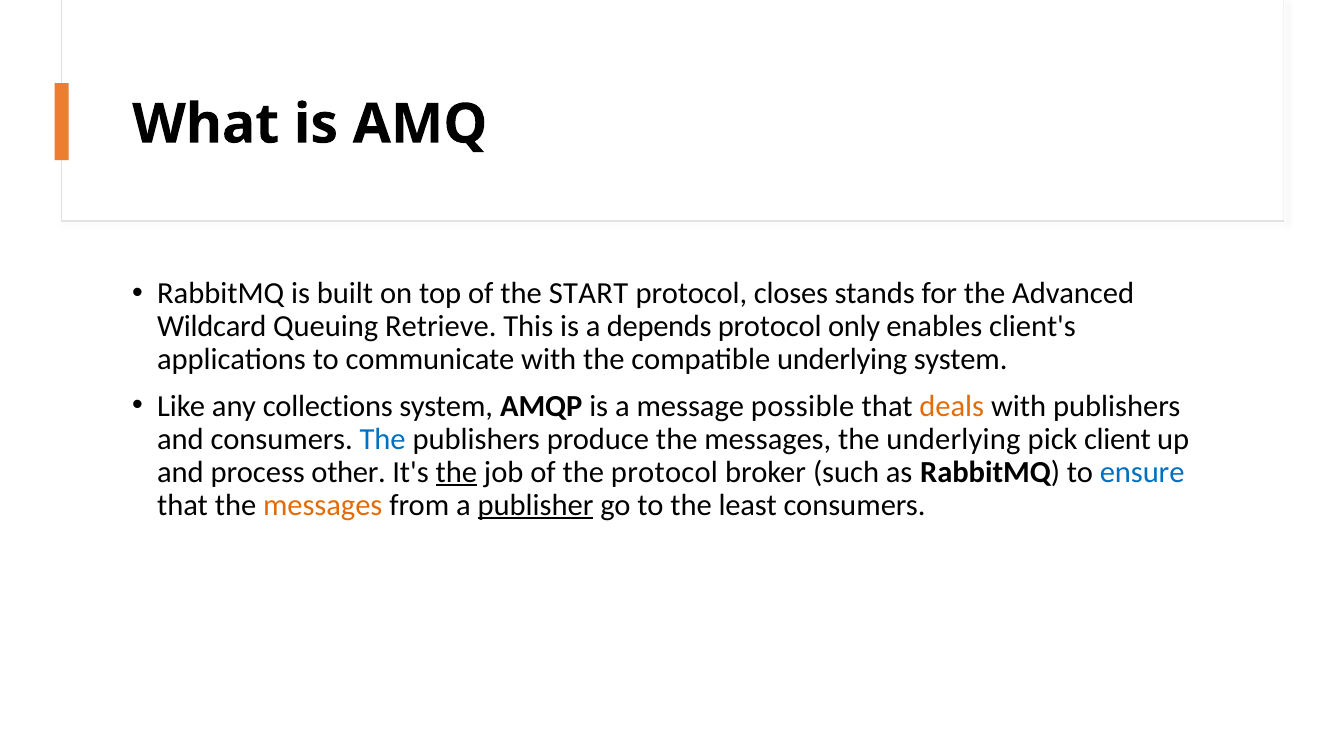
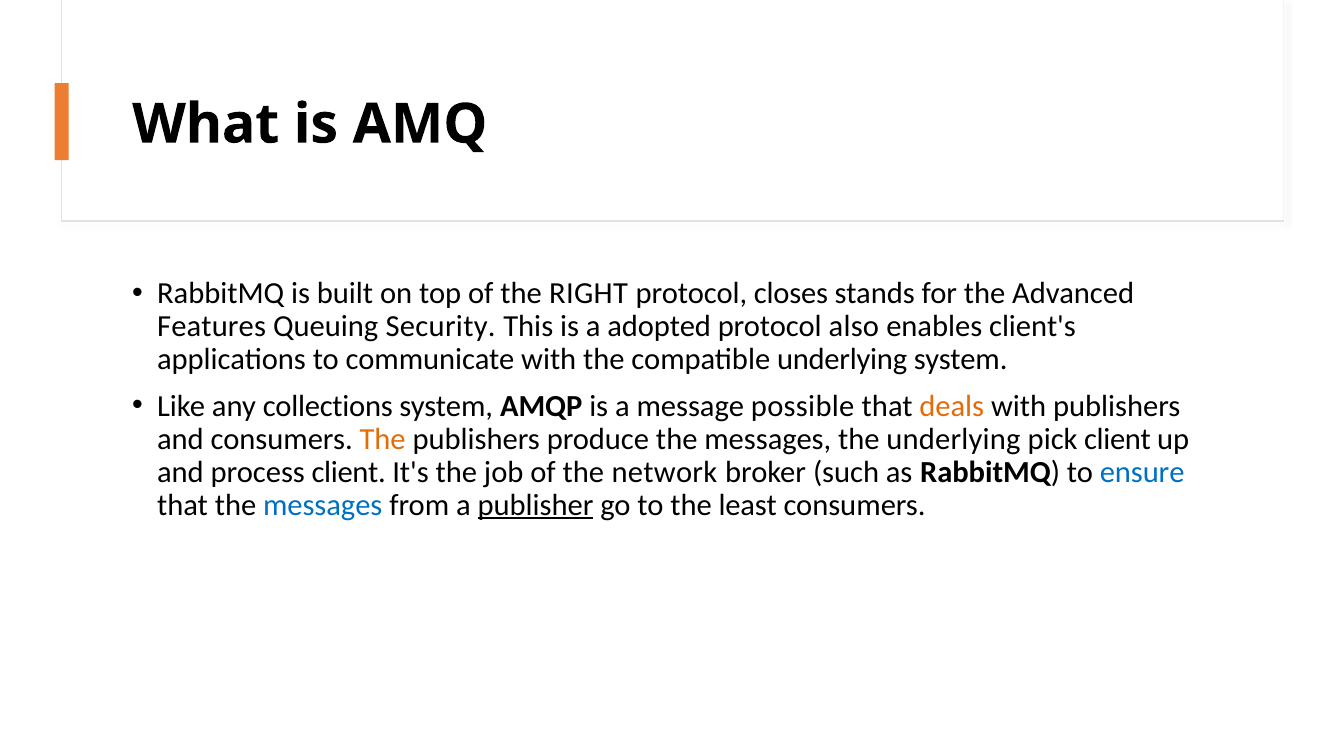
START: START -> RIGHT (589, 293)
Wildcard: Wildcard -> Features (212, 326)
Retrieve: Retrieve -> Security (441, 326)
depends: depends -> adopted (659, 326)
only: only -> also (854, 326)
The colour: blue -> orange (383, 439)
process other: other -> client (349, 472)
the underline: present -> none (456, 472)
the protocol: protocol -> network (664, 472)
messages colour: orange -> blue (323, 505)
